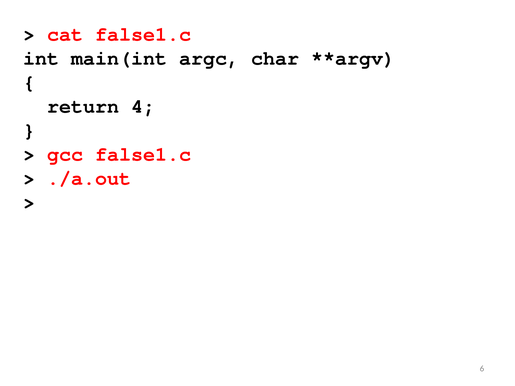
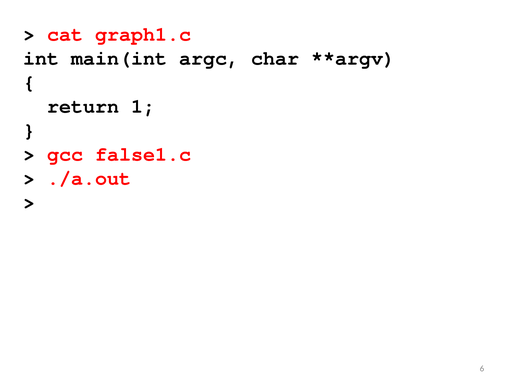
cat false1.c: false1.c -> graph1.c (143, 34)
4: 4 -> 1 (143, 106)
